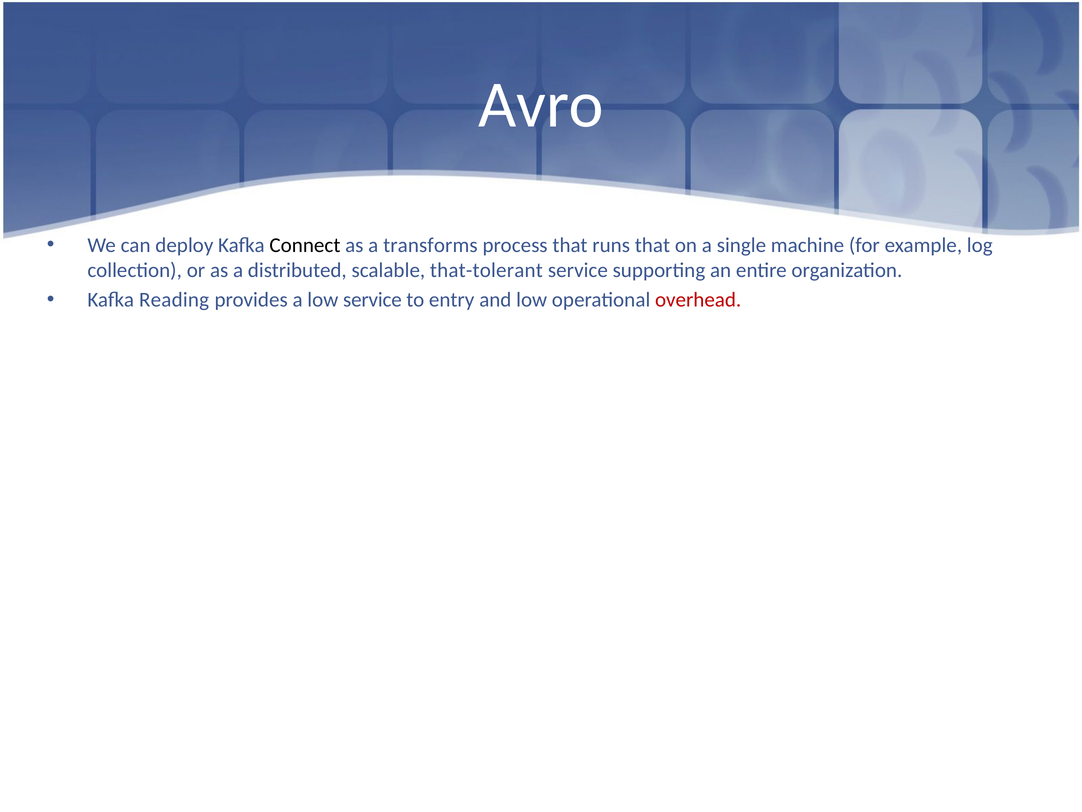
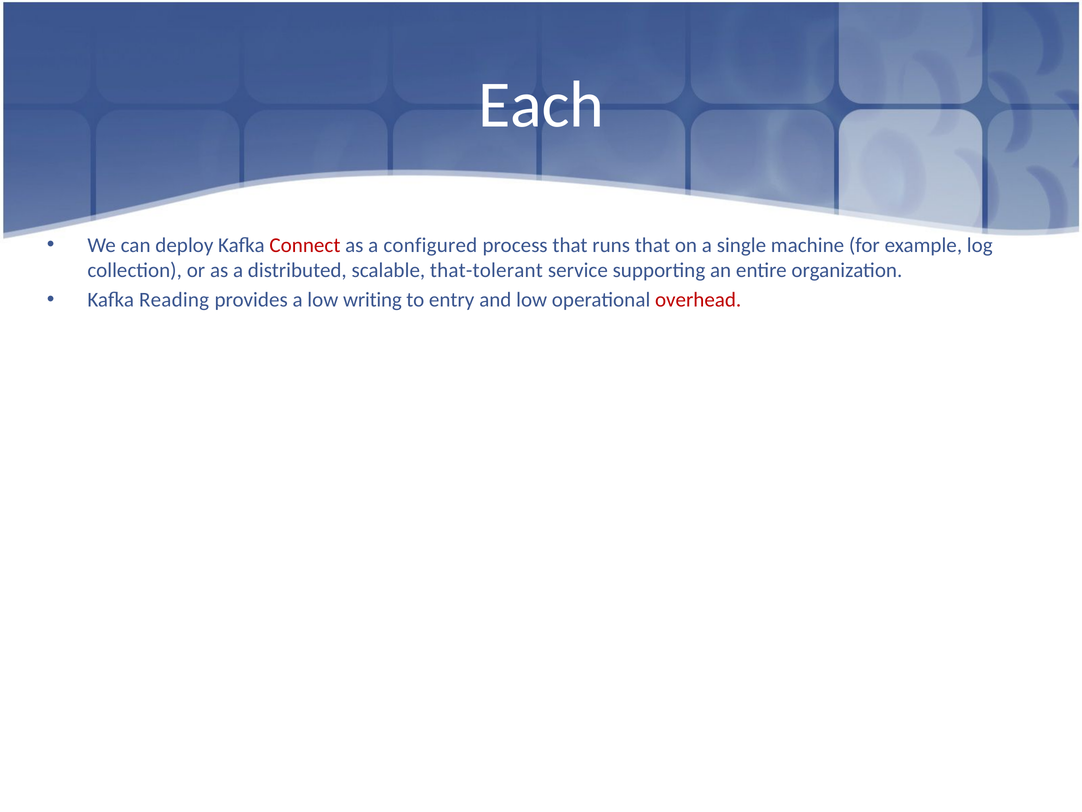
Avro: Avro -> Each (541, 105)
Connect colour: black -> red (305, 245)
transforms: transforms -> configured (430, 245)
low service: service -> writing (372, 300)
